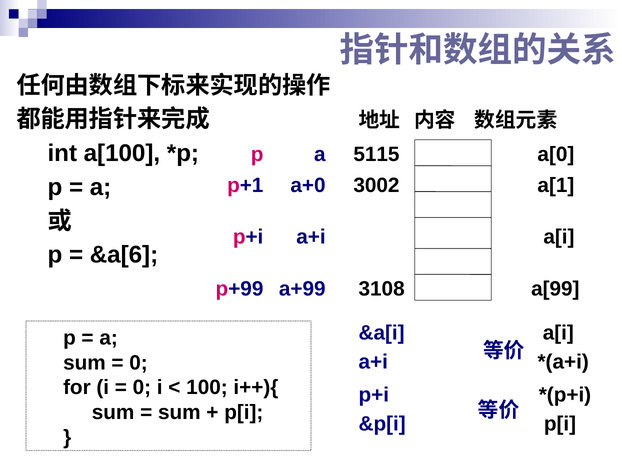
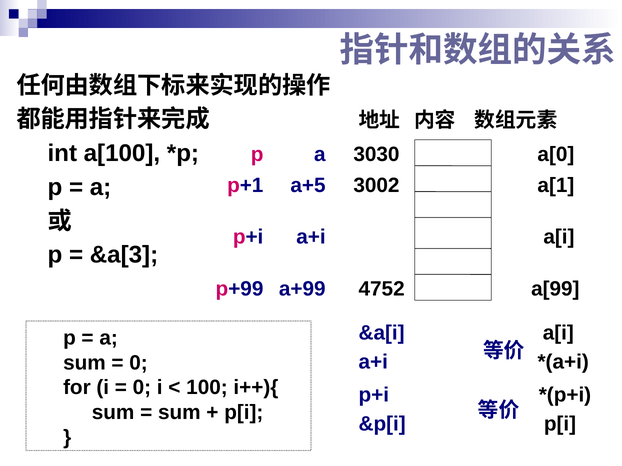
5115: 5115 -> 3030 (376, 154)
a+0: a+0 -> a+5 (308, 185)
&a[6: &a[6 -> &a[3 (124, 255)
3108: 3108 -> 4752 (382, 289)
